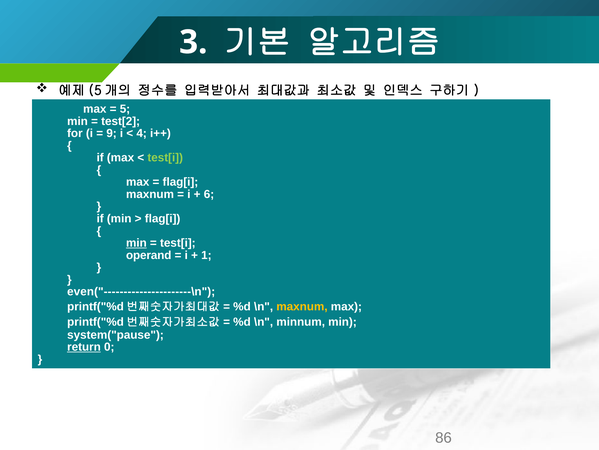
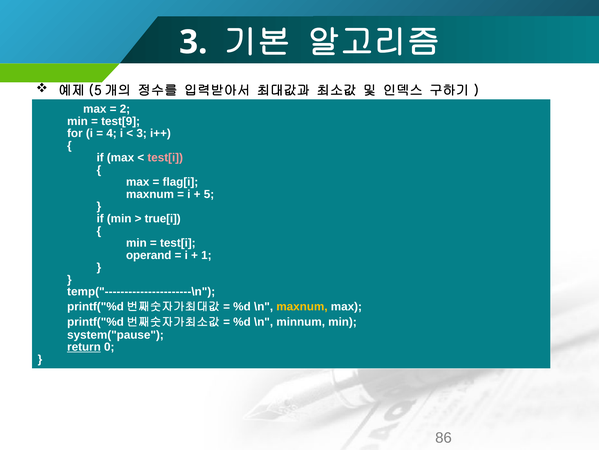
5: 5 -> 2 (125, 109)
test[2: test[2 -> test[9 (121, 121)
9: 9 -> 4 (112, 133)
4: 4 -> 3 (142, 133)
test[i colour: light green -> pink (165, 157)
6: 6 -> 5 (209, 194)
flag[i: flag[i -> true[i (163, 218)
min underline: present -> none (136, 243)
even("----------------------\n: even("----------------------\n -> temp("----------------------\n (141, 291)
